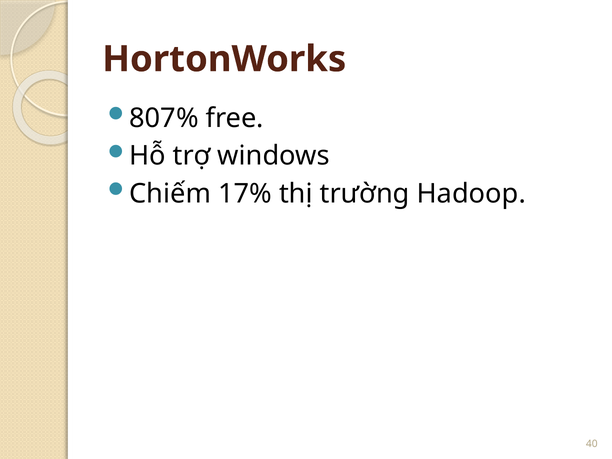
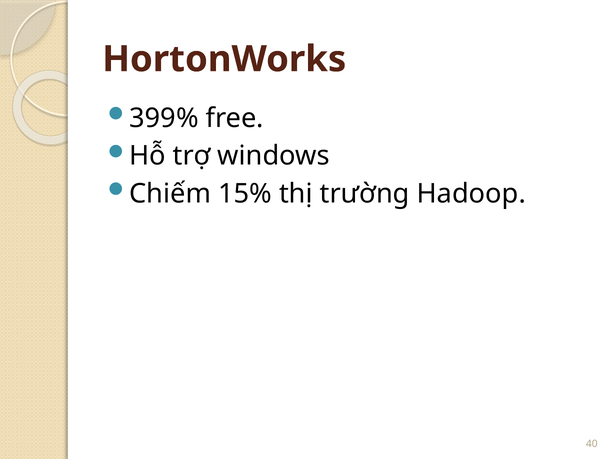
807%: 807% -> 399% (164, 118)
17%: 17% -> 15% (245, 194)
